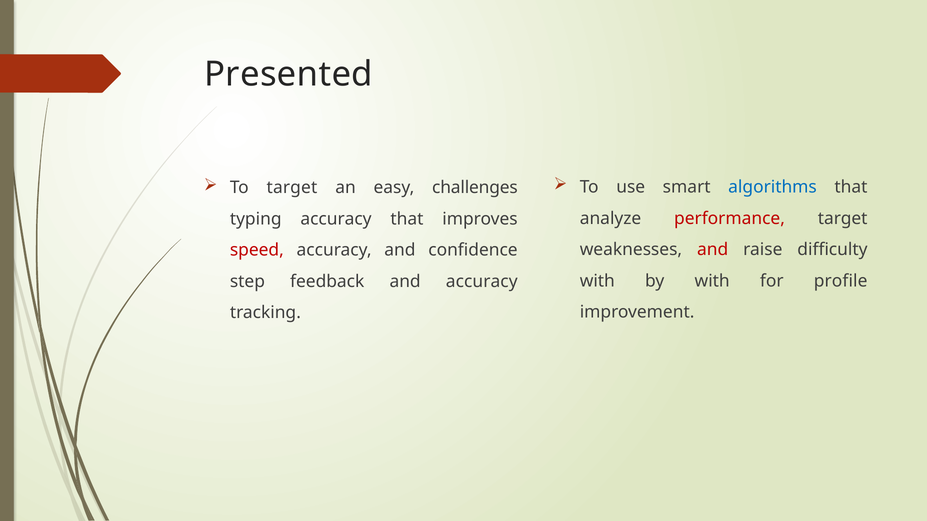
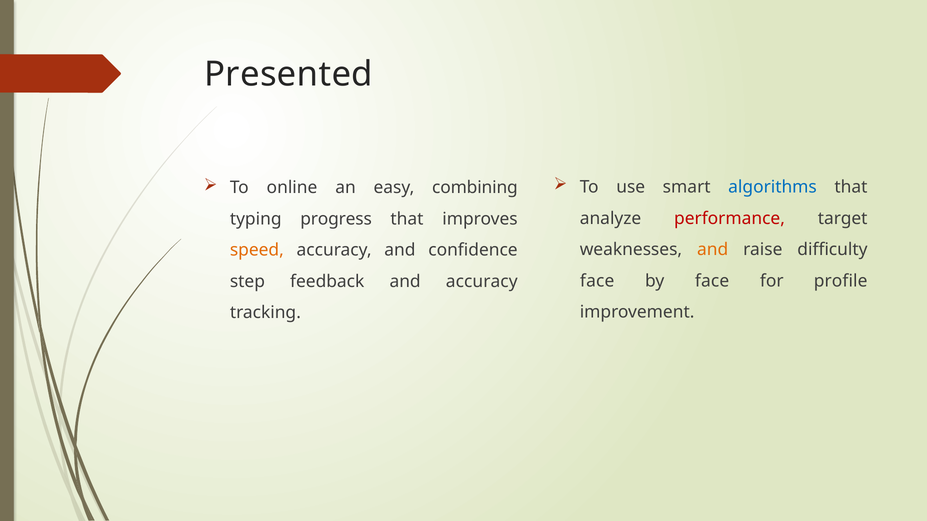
To target: target -> online (292, 188)
challenges: challenges -> combining (475, 188)
typing accuracy: accuracy -> progress (336, 219)
and colour: red -> orange (713, 250)
speed colour: red -> orange (257, 250)
with: with -> face (597, 281)
by with: with -> face (712, 281)
